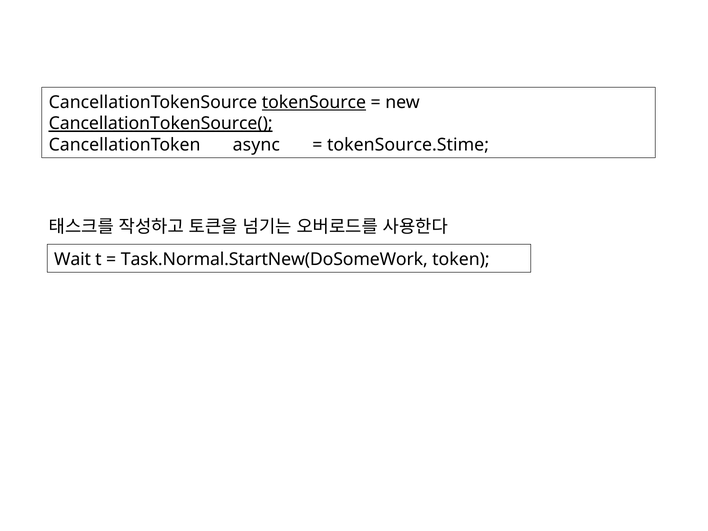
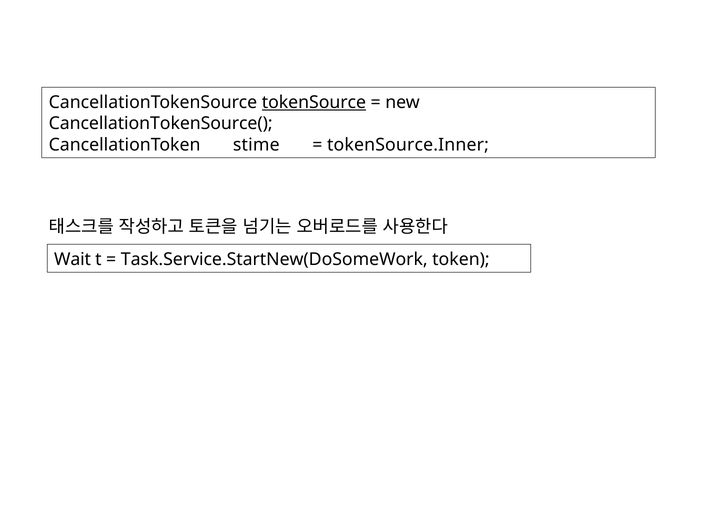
CancellationTokenSource( underline: present -> none (161, 124)
async: async -> stime (256, 145)
tokenSource.Stime: tokenSource.Stime -> tokenSource.Inner (408, 145)
Task.Normal.StartNew(DoSomeWork: Task.Normal.StartNew(DoSomeWork -> Task.Service.StartNew(DoSomeWork (274, 259)
